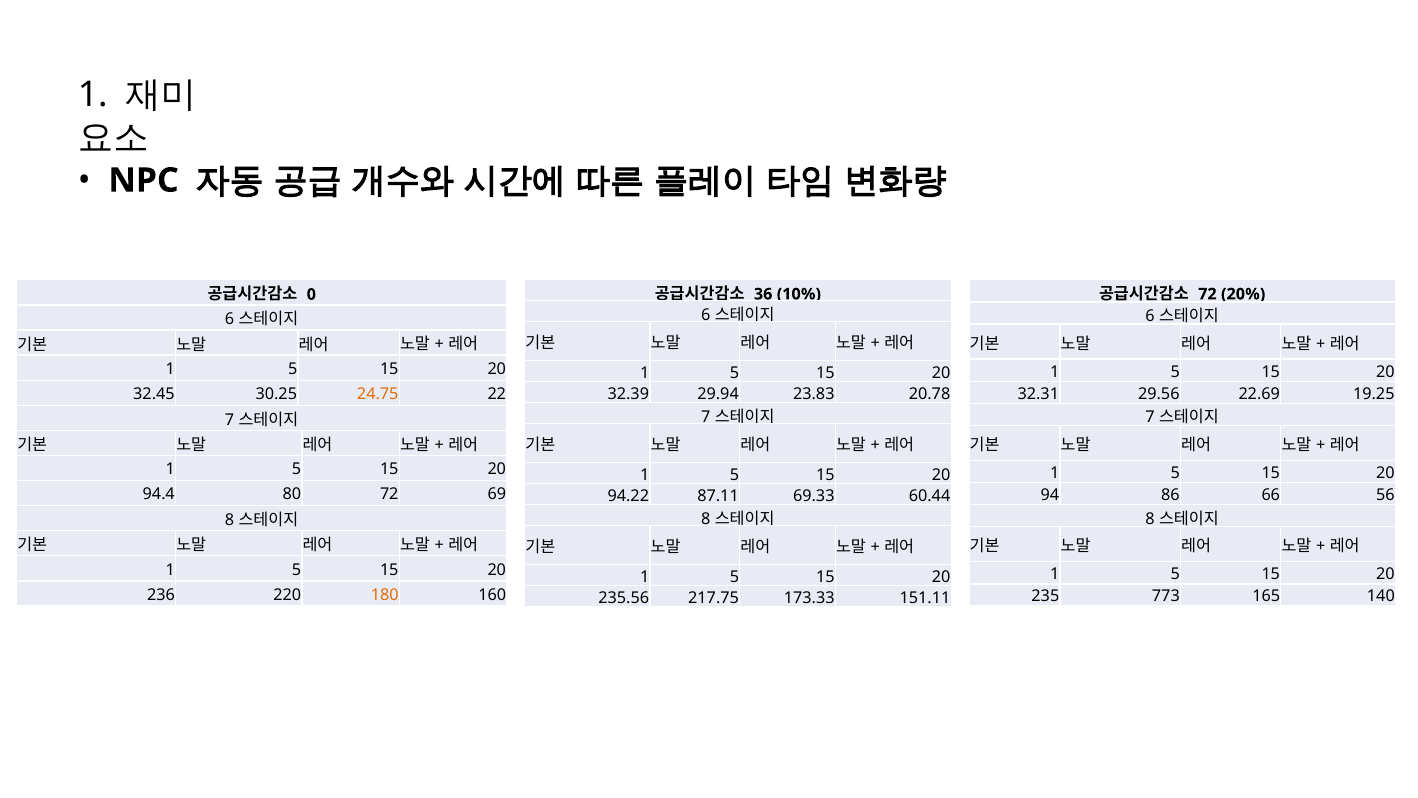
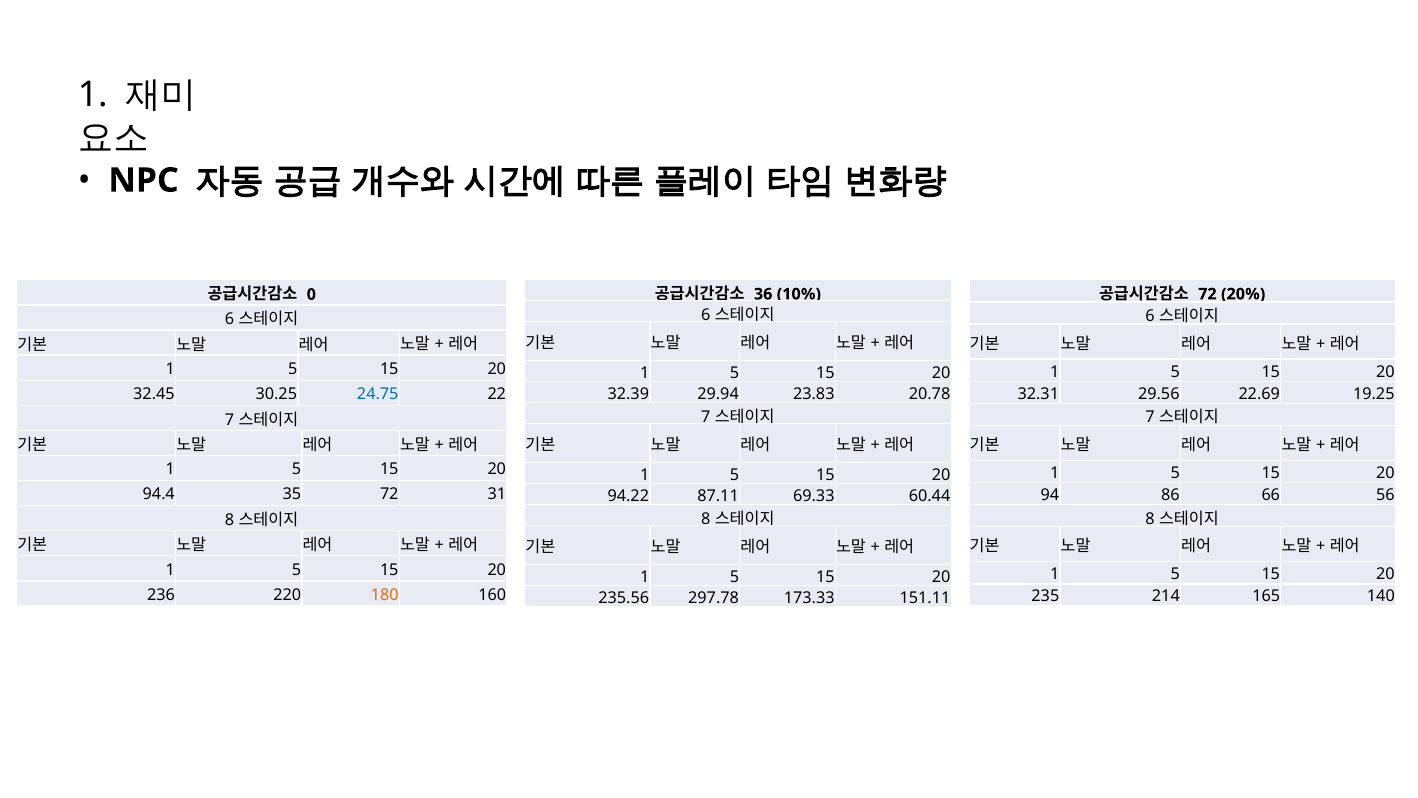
24.75 colour: orange -> blue (378, 394)
80: 80 -> 35 (292, 494)
69: 69 -> 31 (497, 494)
773: 773 -> 214 (1166, 596)
217.75: 217.75 -> 297.78 (714, 598)
